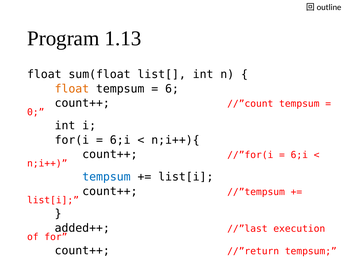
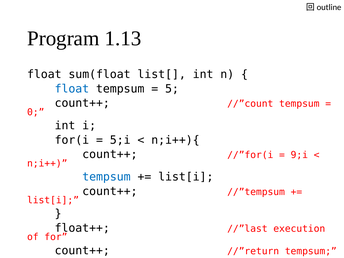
float colour: orange -> blue (72, 89)
6: 6 -> 5 (172, 89)
6;i: 6;i -> 5;i (120, 140)
6;i: 6;i -> 9;i (299, 155)
added++: added++ -> float++ (82, 228)
